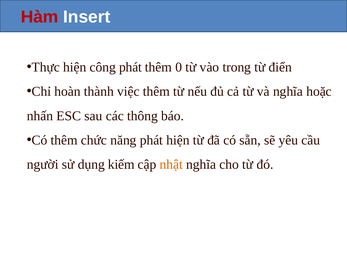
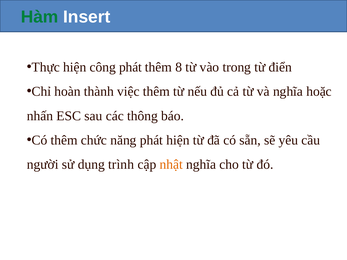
Hàm colour: red -> green (40, 17)
0: 0 -> 8 (179, 67)
kiếm: kiếm -> trình (121, 165)
